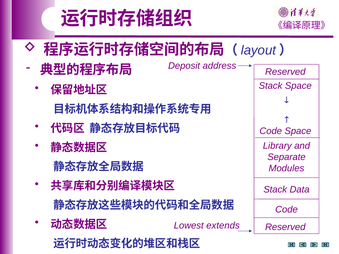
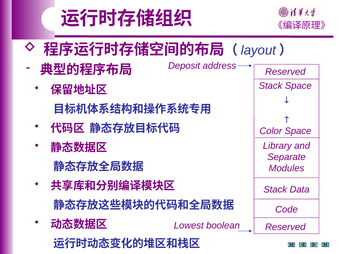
Code: Code -> Color (271, 131)
extends: extends -> boolean (223, 226)
